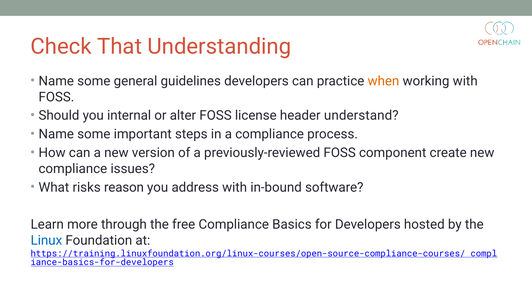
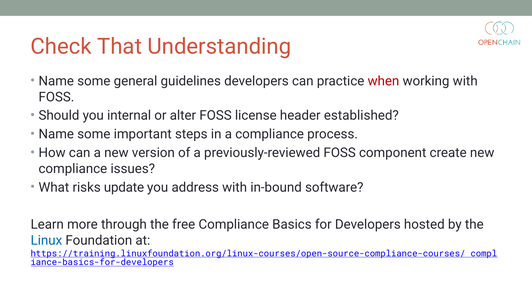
when colour: orange -> red (383, 81)
understand: understand -> established (361, 116)
reason: reason -> update (124, 187)
